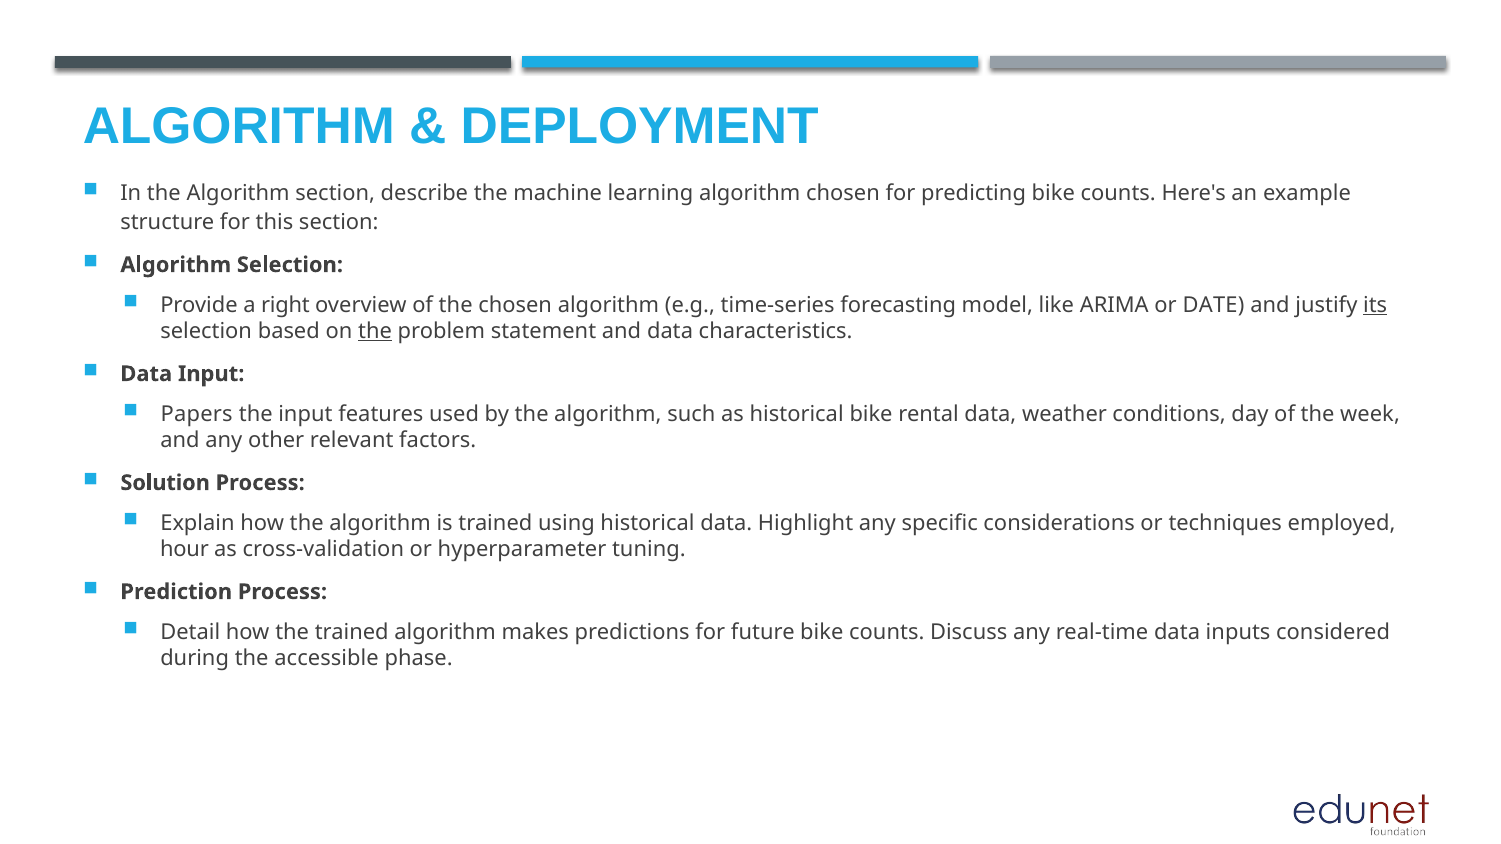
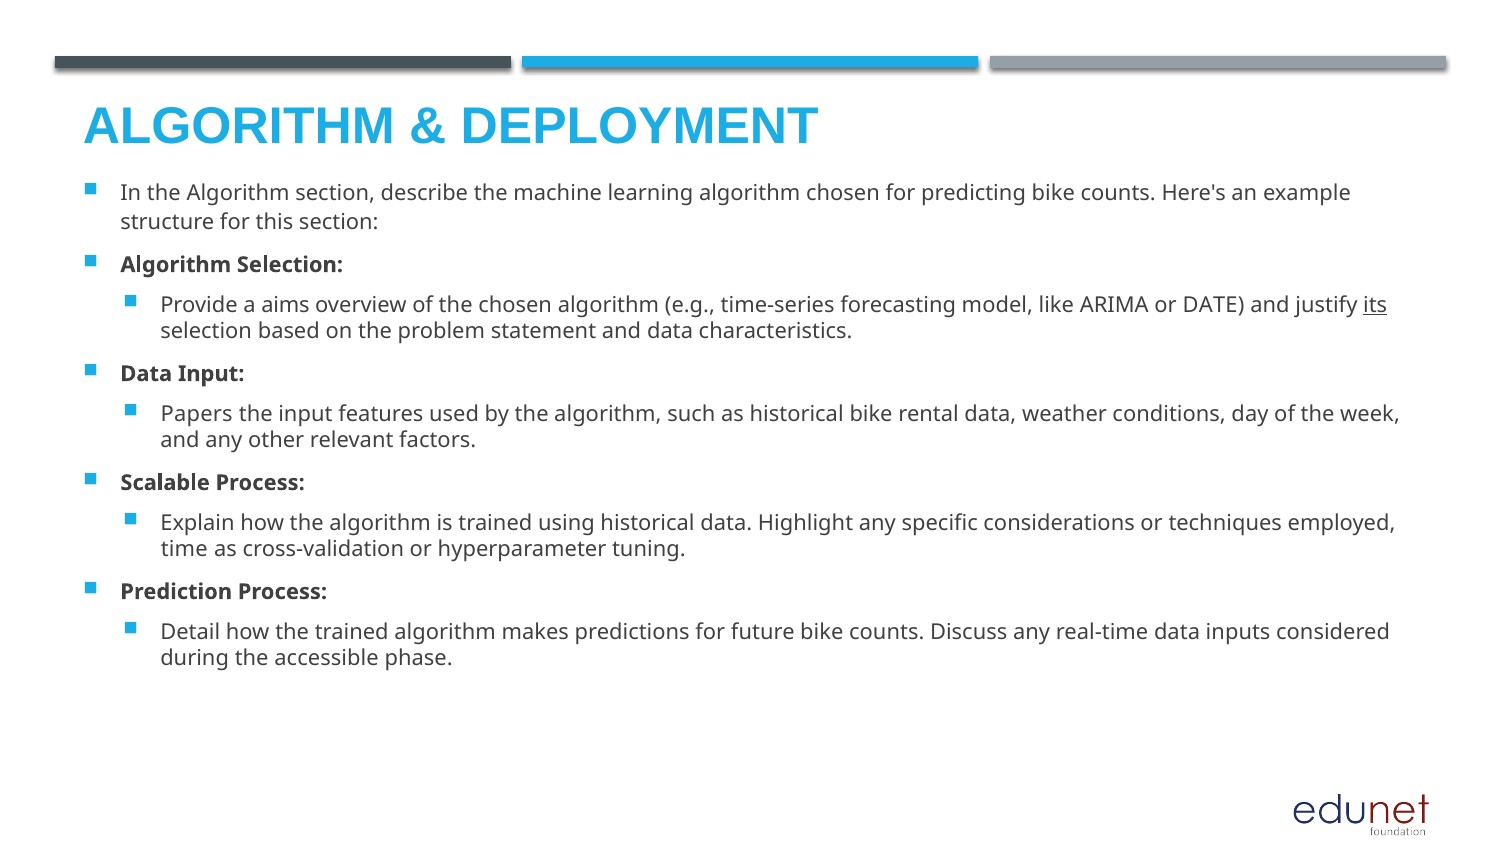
right: right -> aims (286, 305)
the underline: present -> none (375, 331)
Solution: Solution -> Scalable (165, 483)
hour: hour -> time (184, 549)
